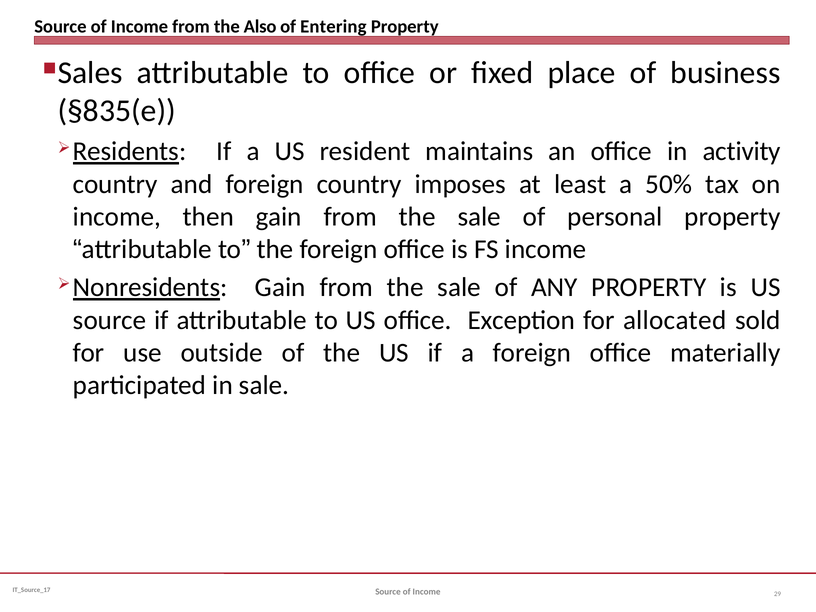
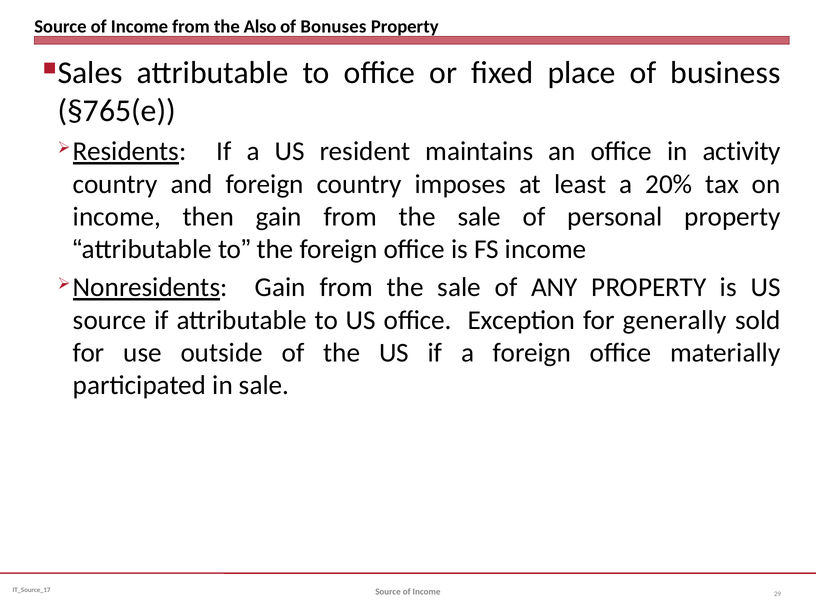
Entering: Entering -> Bonuses (333, 26)
§835(e: §835(e -> §765(e (117, 111)
50%: 50% -> 20% (669, 184)
allocated: allocated -> generally (675, 320)
